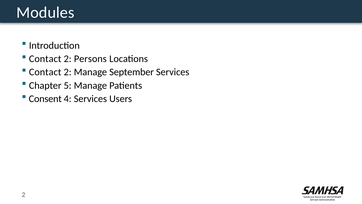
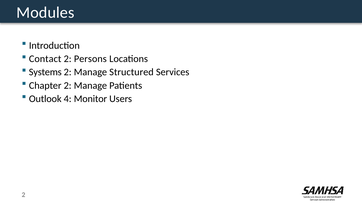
Contact: Contact -> Systems (45, 72)
September: September -> Structured (131, 72)
Chapter 5: 5 -> 2 (68, 85)
Consent: Consent -> Outlook (45, 99)
4 Services: Services -> Monitor (90, 99)
